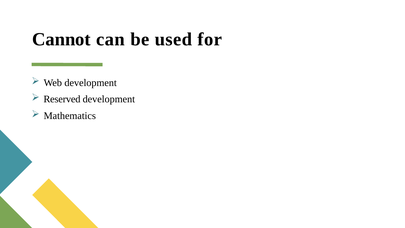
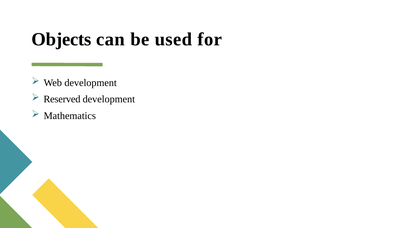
Cannot: Cannot -> Objects (61, 39)
